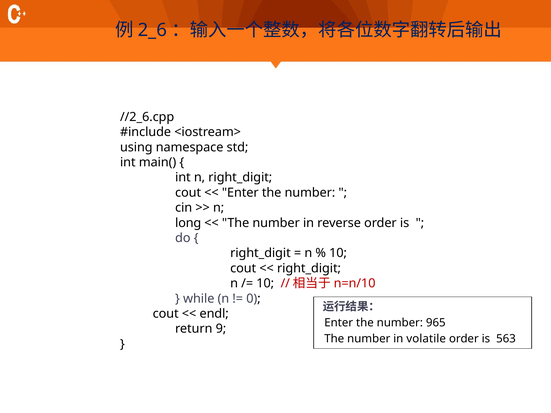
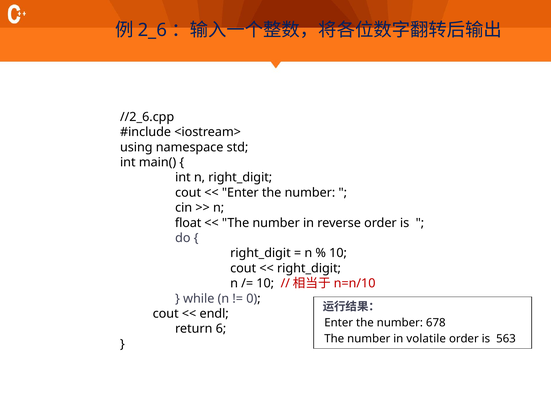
long: long -> float (188, 223)
965: 965 -> 678 (436, 323)
9: 9 -> 6 (221, 329)
